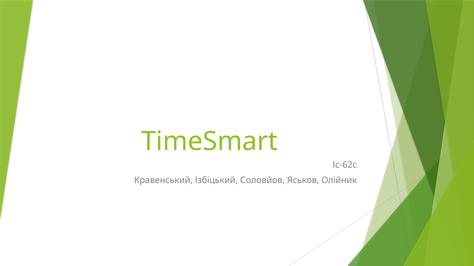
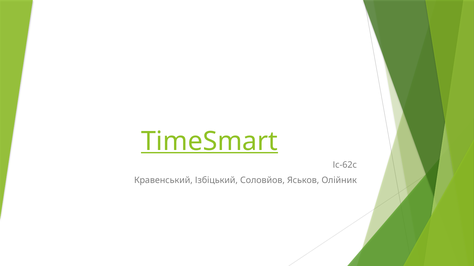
TimeSmart underline: none -> present (210, 142)
